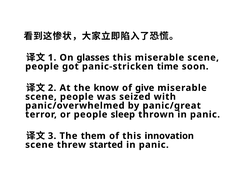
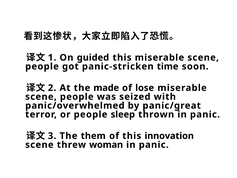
glasses: glasses -> guided (93, 57)
know: know -> made (106, 88)
give: give -> lose (145, 88)
started: started -> woman (106, 145)
